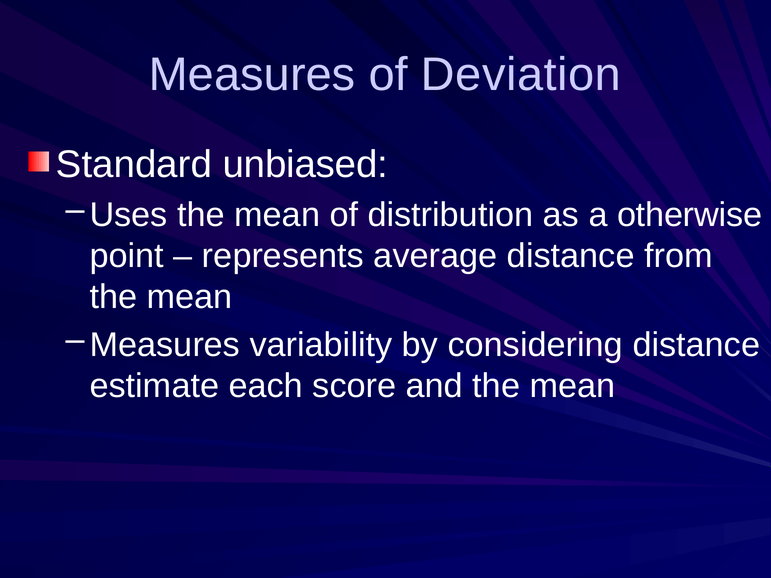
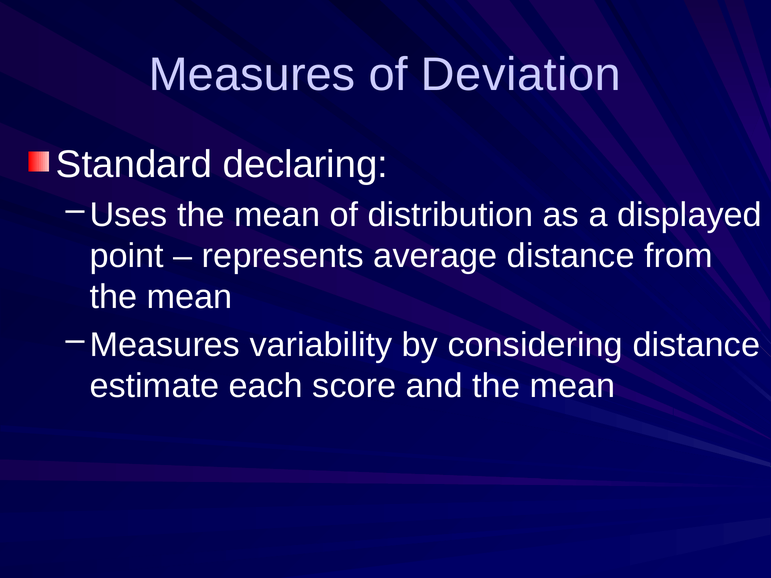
unbiased: unbiased -> declaring (305, 165)
otherwise: otherwise -> displayed (690, 215)
